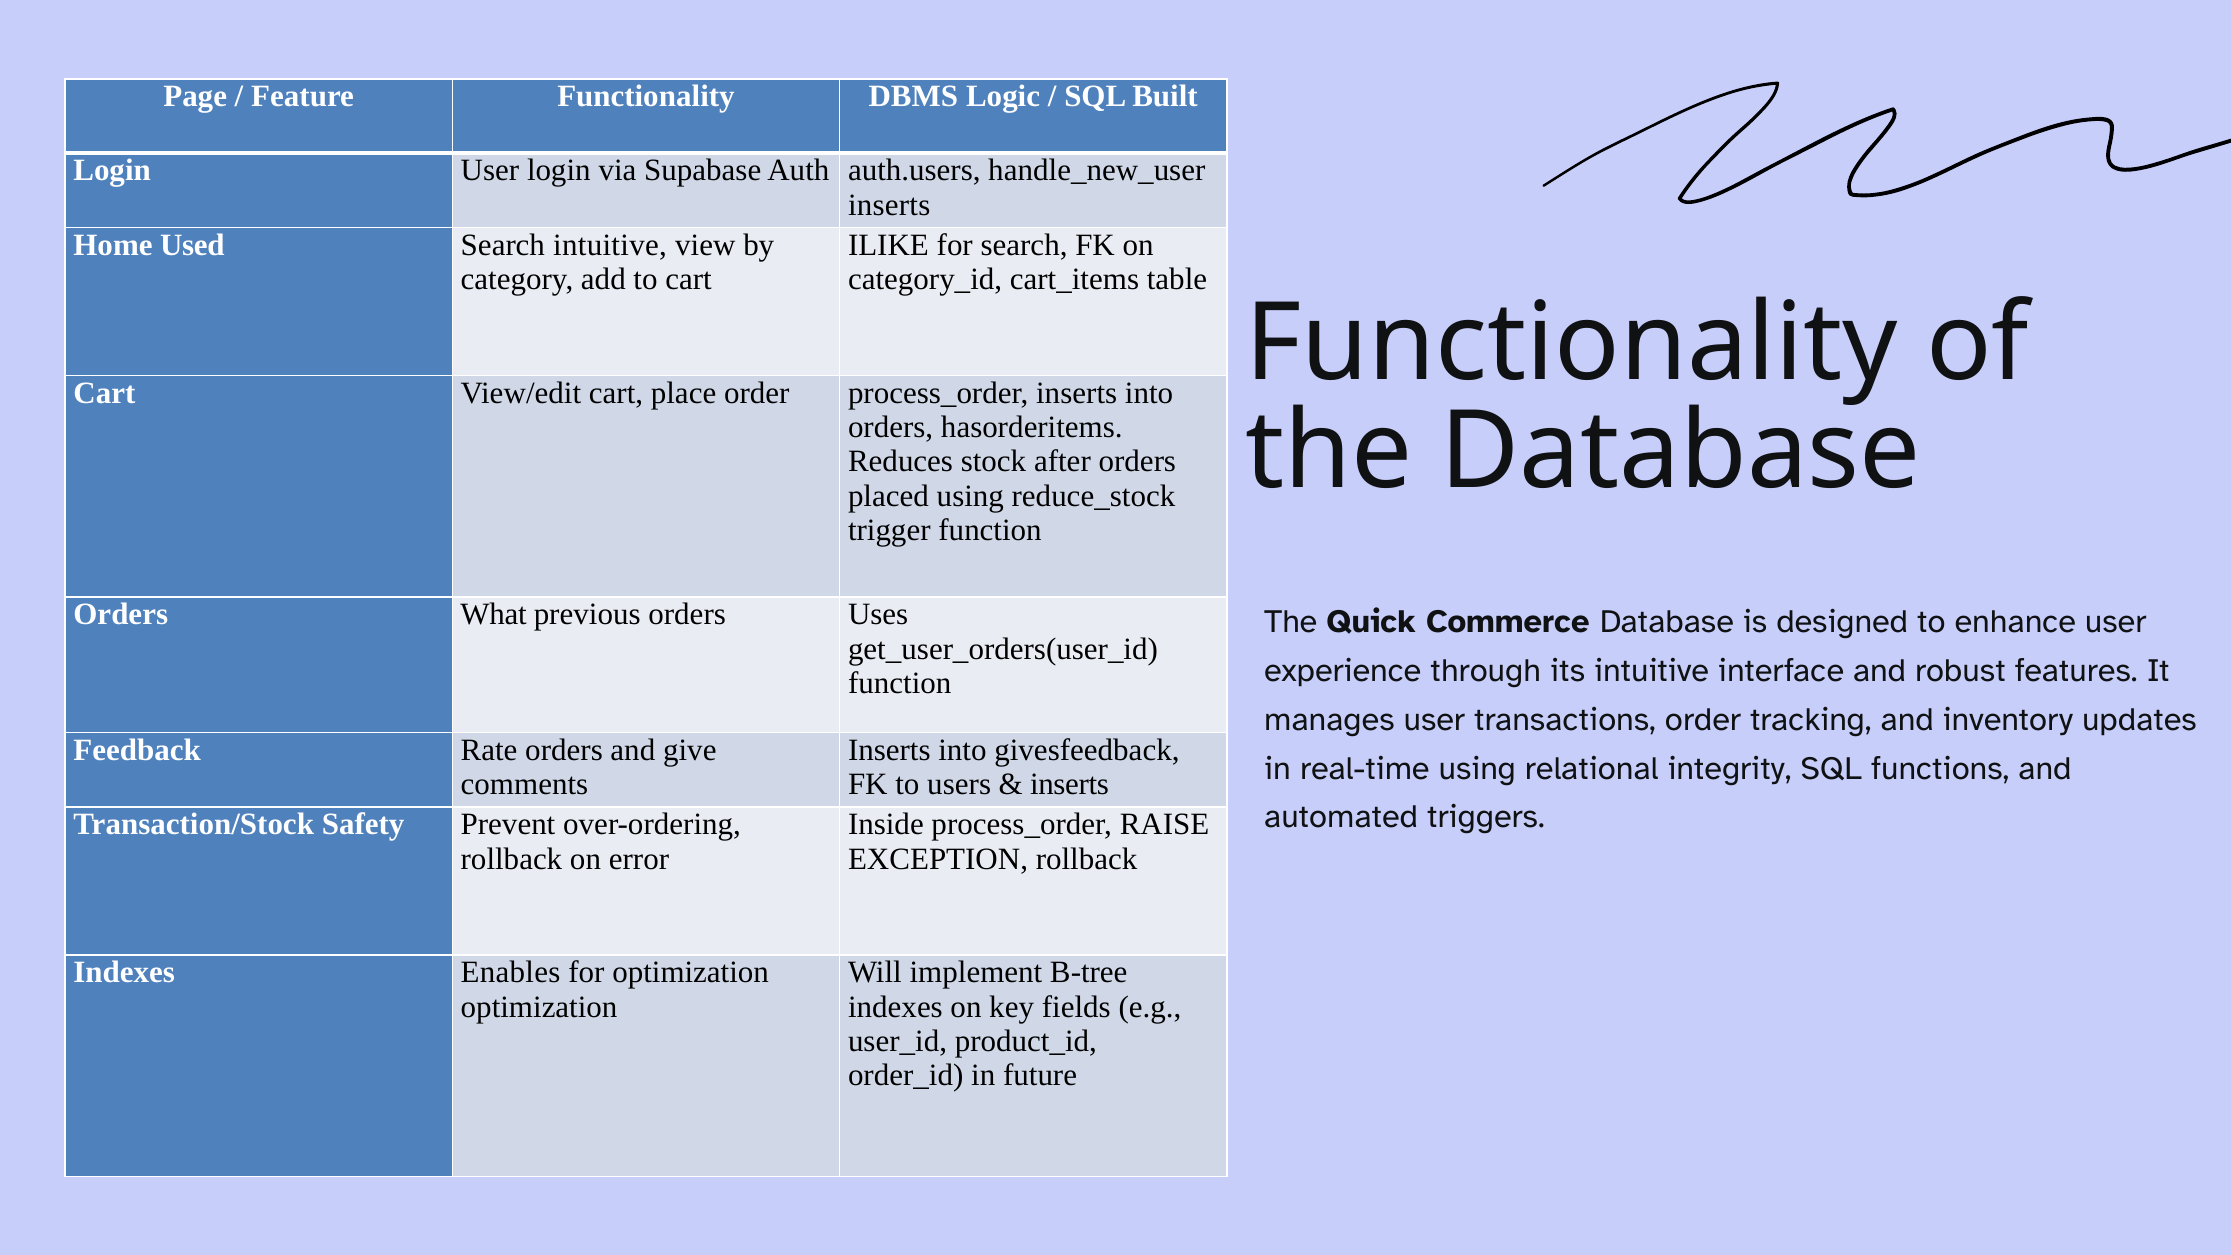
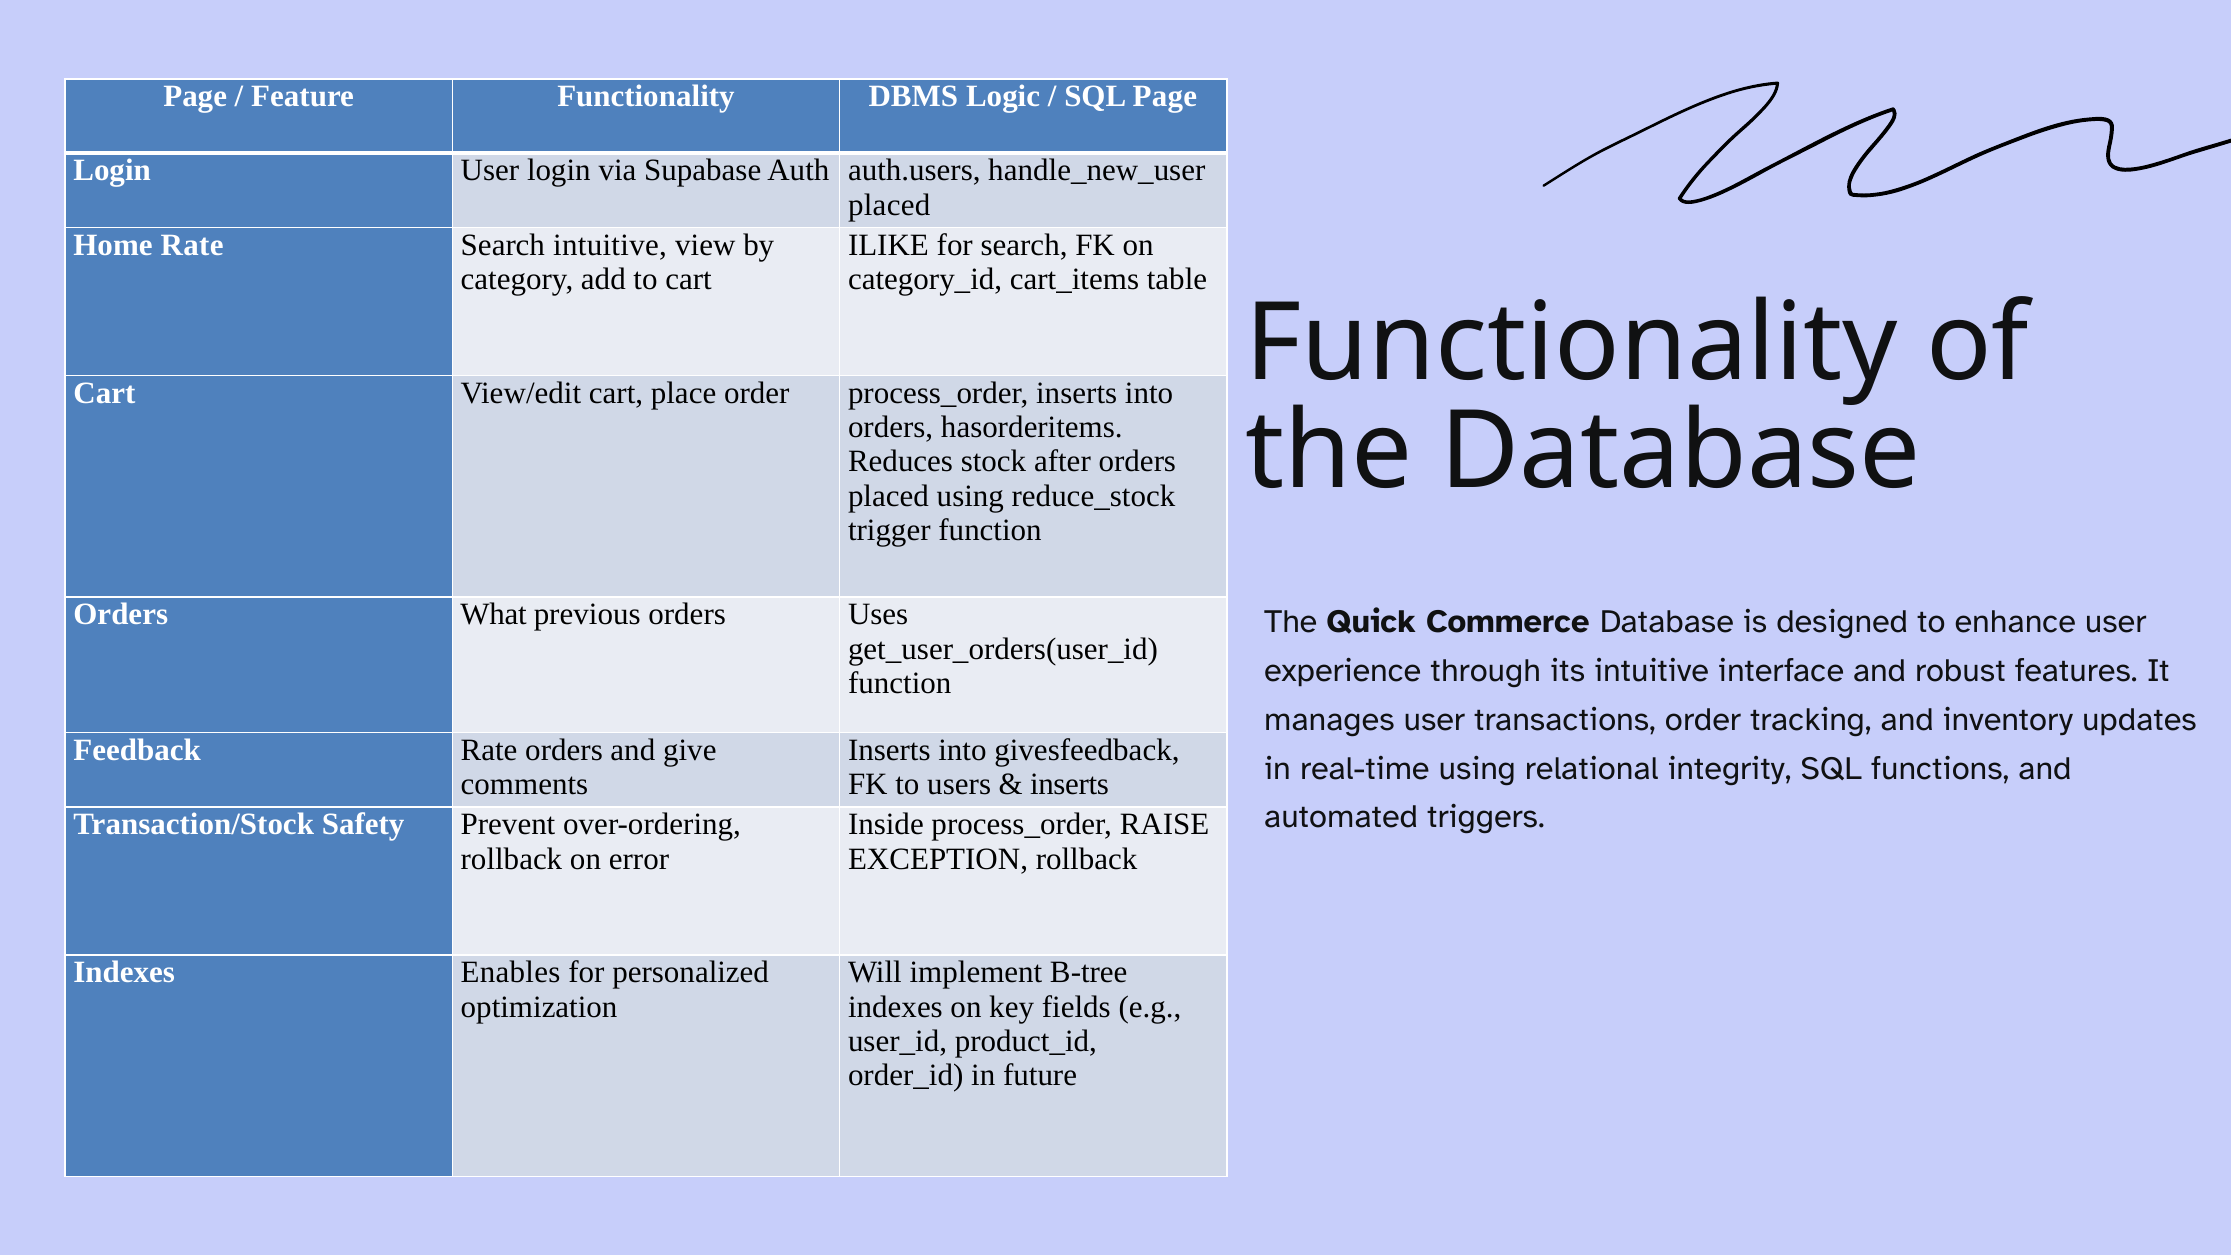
SQL Built: Built -> Page (1165, 97)
inserts: inserts -> placed (889, 205)
Home Used: Used -> Rate (192, 245)
for optimization: optimization -> personalized (691, 972)
